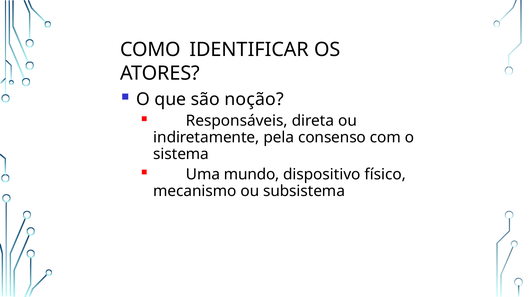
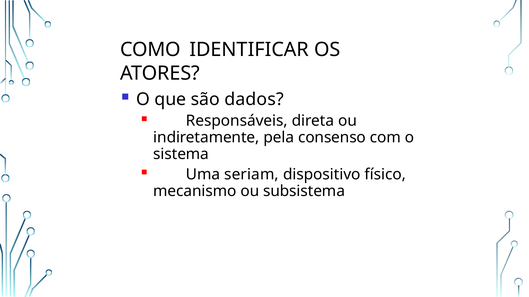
noção: noção -> dados (254, 100)
mundo: mundo -> seriam (251, 175)
